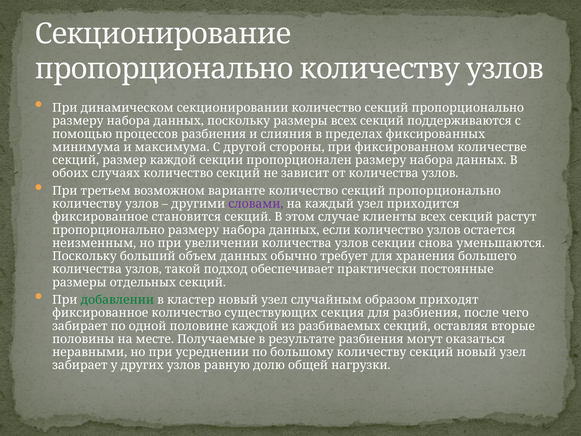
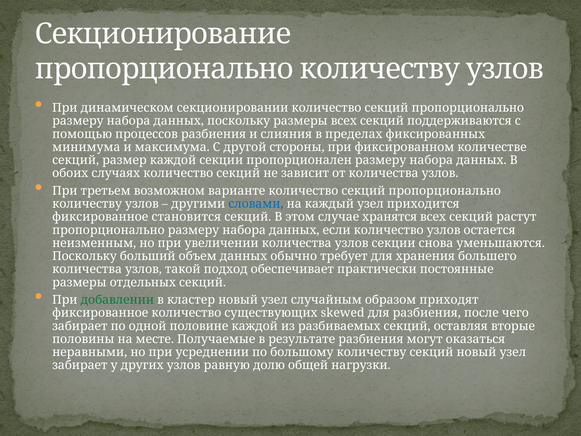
словами colour: purple -> blue (256, 204)
клиенты: клиенты -> хранятся (390, 217)
секция: секция -> skewed (343, 313)
